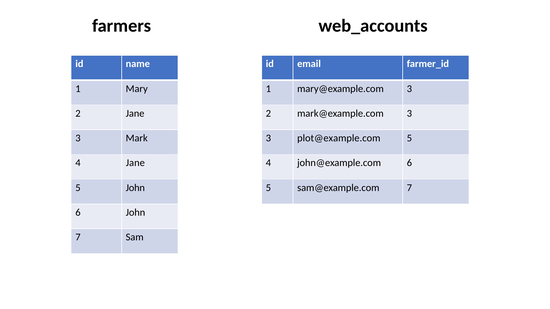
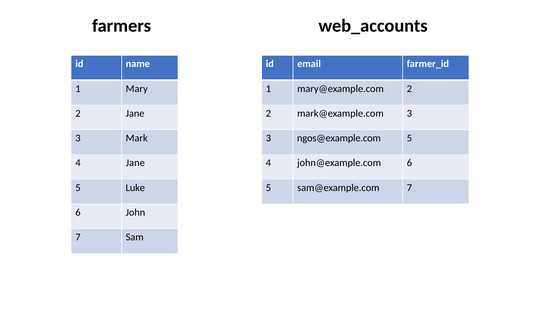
mary@example.com 3: 3 -> 2 (409, 89)
plot@example.com: plot@example.com -> ngos@example.com (339, 138)
5 John: John -> Luke (135, 188)
